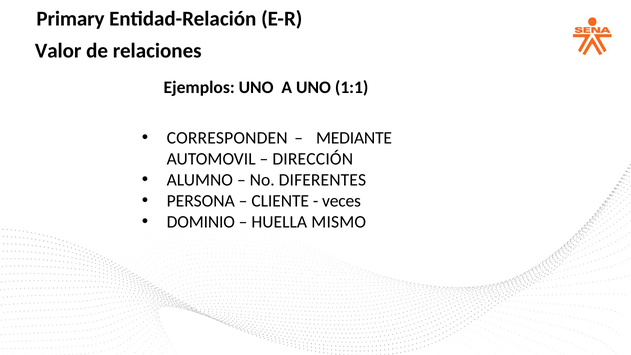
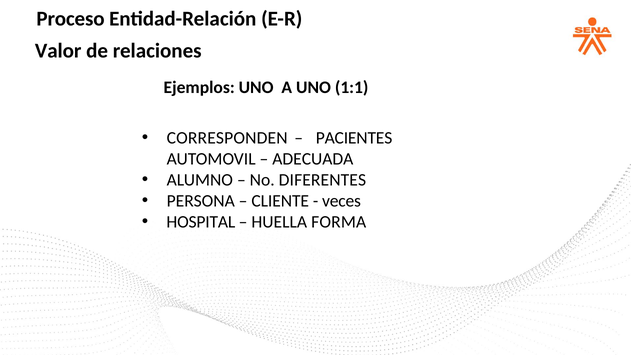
Primary: Primary -> Proceso (71, 19)
MEDIANTE: MEDIANTE -> PACIENTES (354, 138)
DIRECCIÓN: DIRECCIÓN -> ADECUADA (313, 159)
DOMINIO: DOMINIO -> HOSPITAL (201, 222)
MISMO: MISMO -> FORMA (339, 222)
